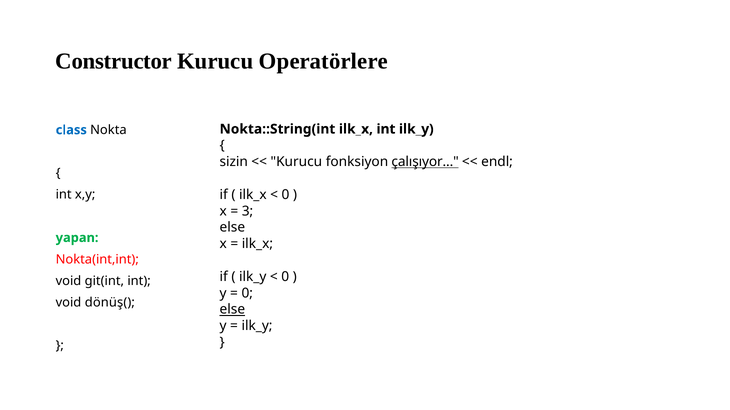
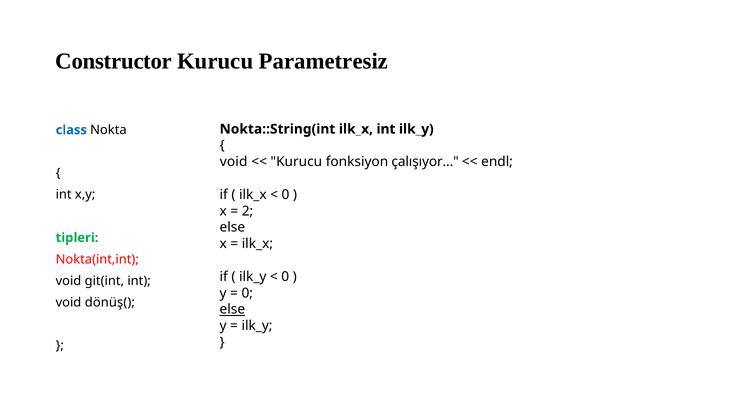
Operatörlere: Operatörlere -> Parametresiz (323, 61)
sizin: sizin -> void (234, 162)
çalışıyor underline: present -> none (425, 162)
3: 3 -> 2 (248, 211)
yapan: yapan -> tipleri (77, 238)
